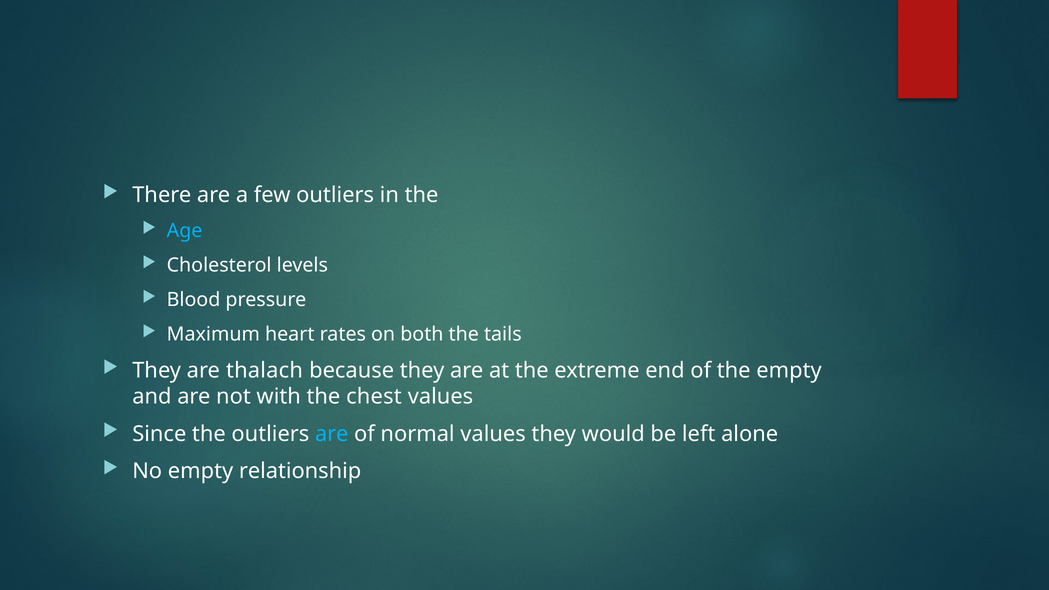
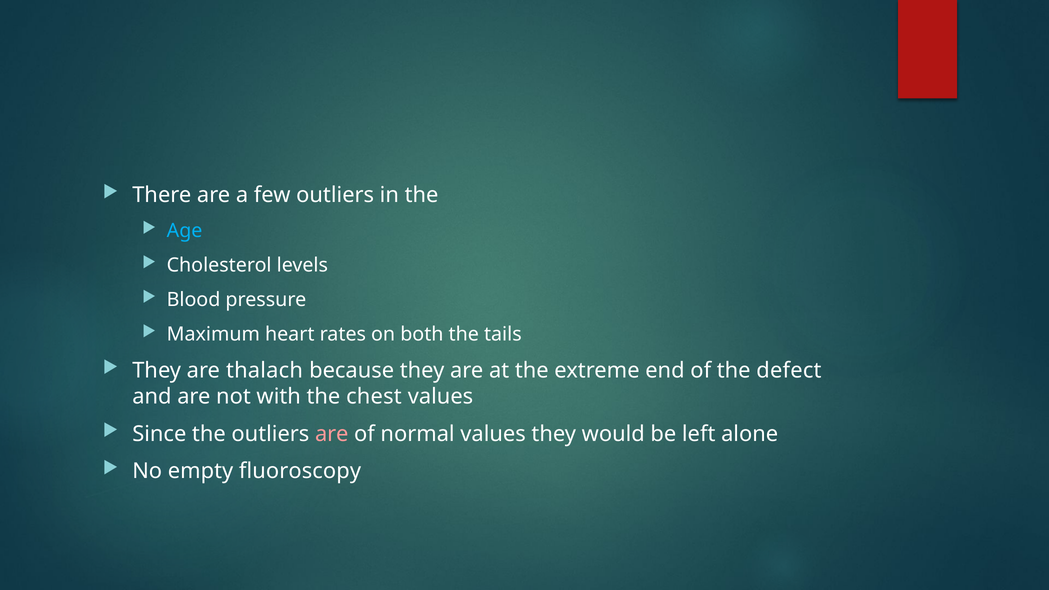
the empty: empty -> defect (789, 371)
are colour: light blue -> pink (332, 434)
relationship: relationship -> fluoroscopy (300, 471)
